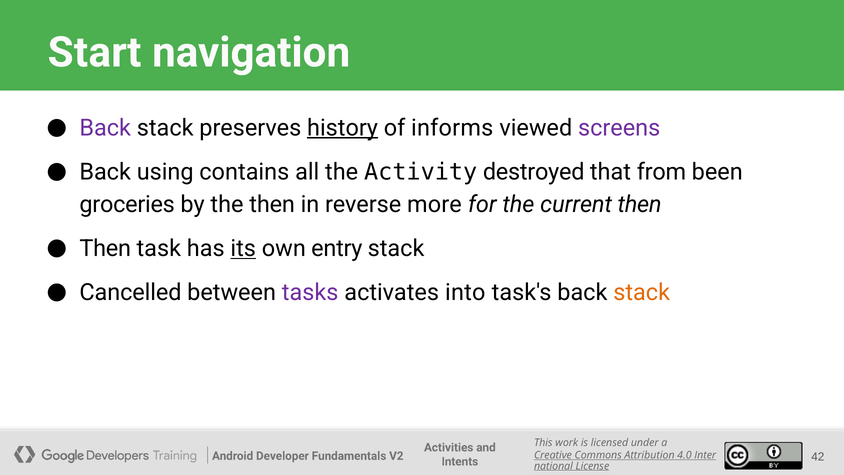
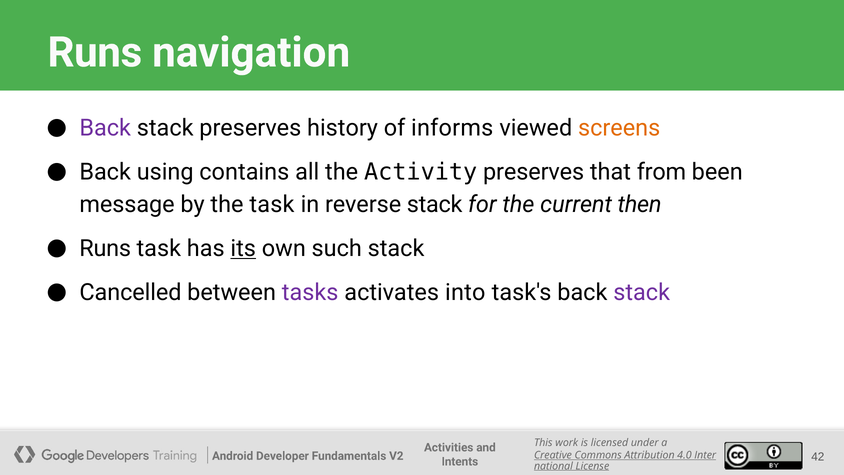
Start: Start -> Runs (95, 52)
history underline: present -> none (343, 128)
screens colour: purple -> orange (619, 128)
Activity destroyed: destroyed -> preserves (534, 172)
groceries: groceries -> message (127, 204)
the then: then -> task (272, 204)
reverse more: more -> stack (435, 204)
Then: Then -> Runs (105, 248)
entry: entry -> such (337, 248)
stack colour: orange -> purple (642, 292)
